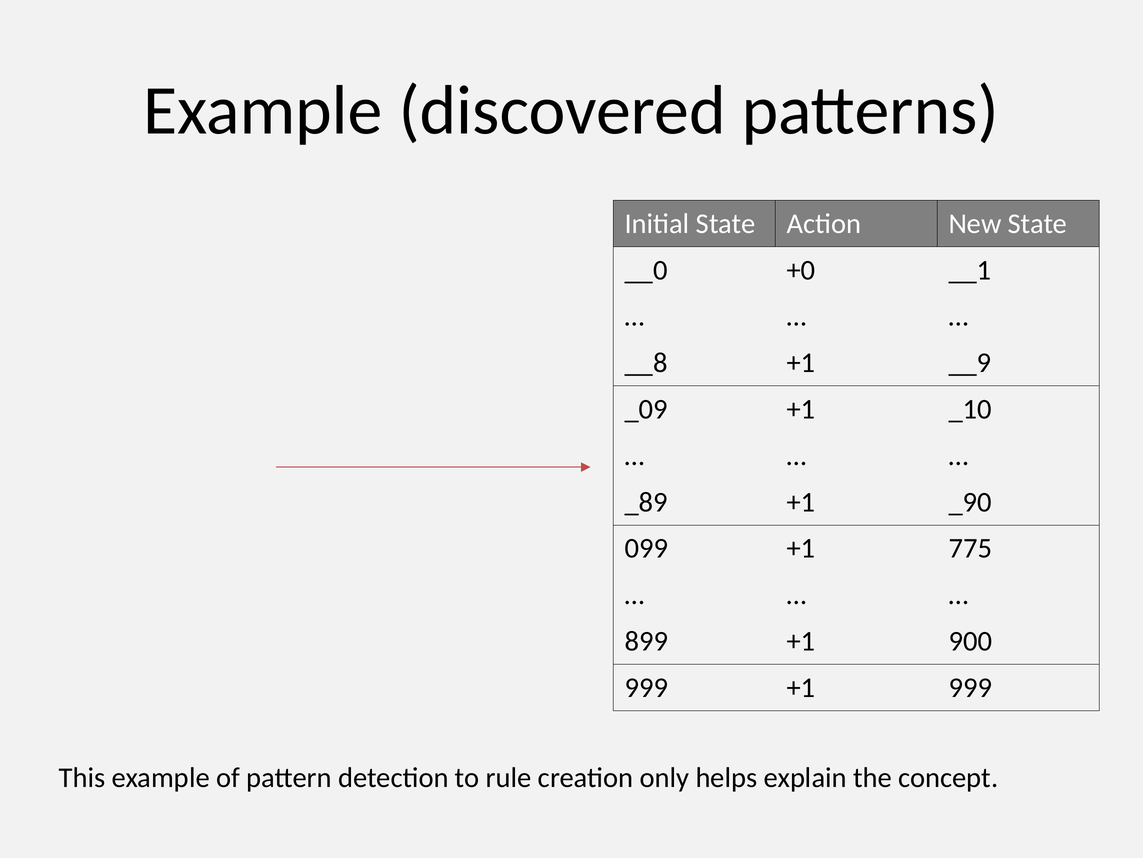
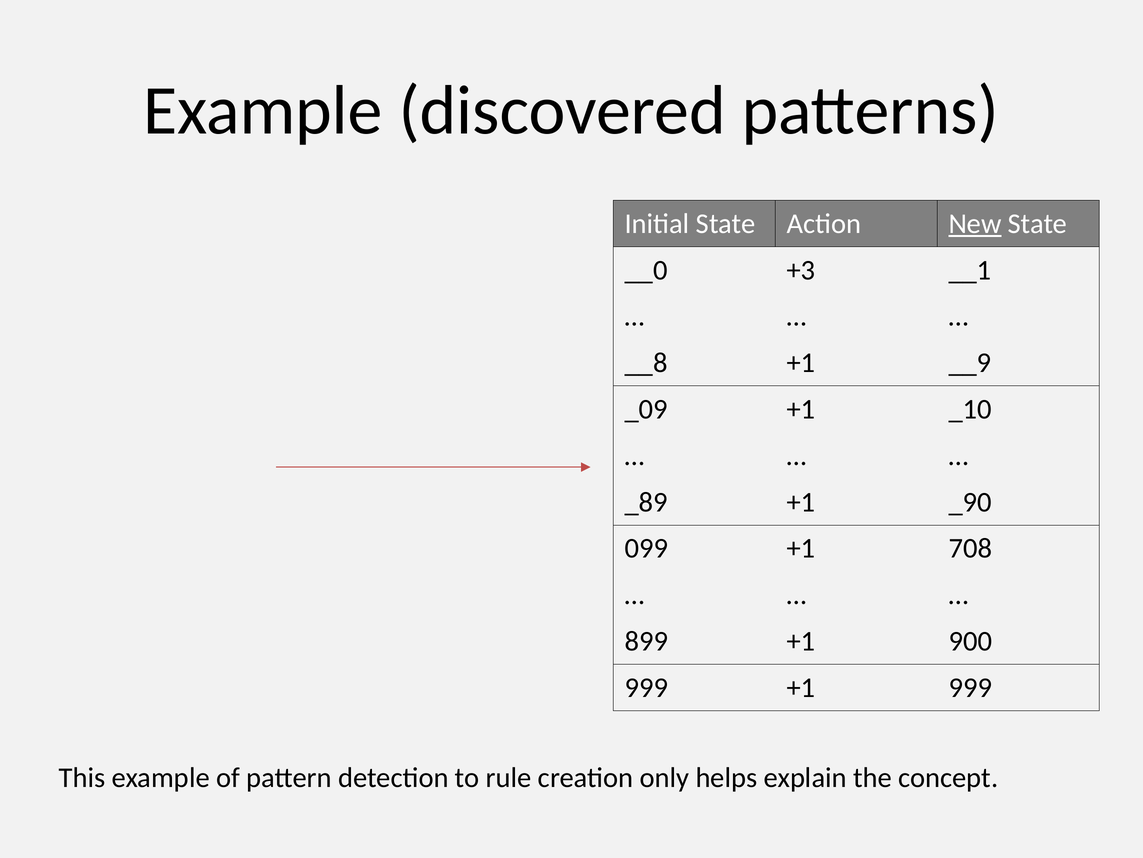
New underline: none -> present (975, 224)
+0: +0 -> +3 (801, 270)
775: 775 -> 708 (970, 548)
